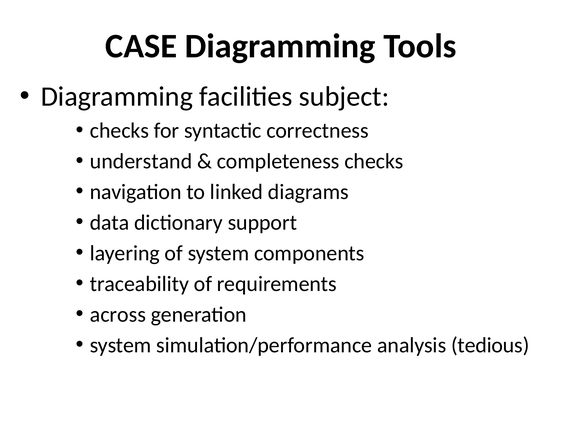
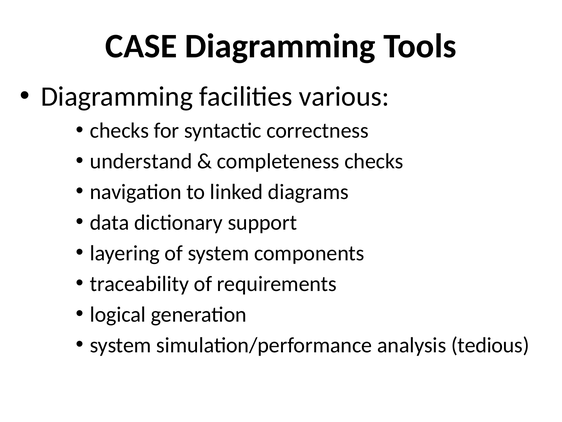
subject: subject -> various (344, 97)
across: across -> logical (118, 314)
